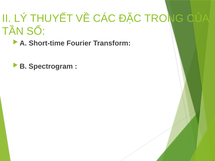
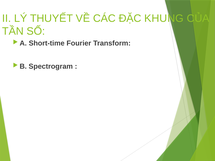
TRONG: TRONG -> KHUNG (164, 18)
